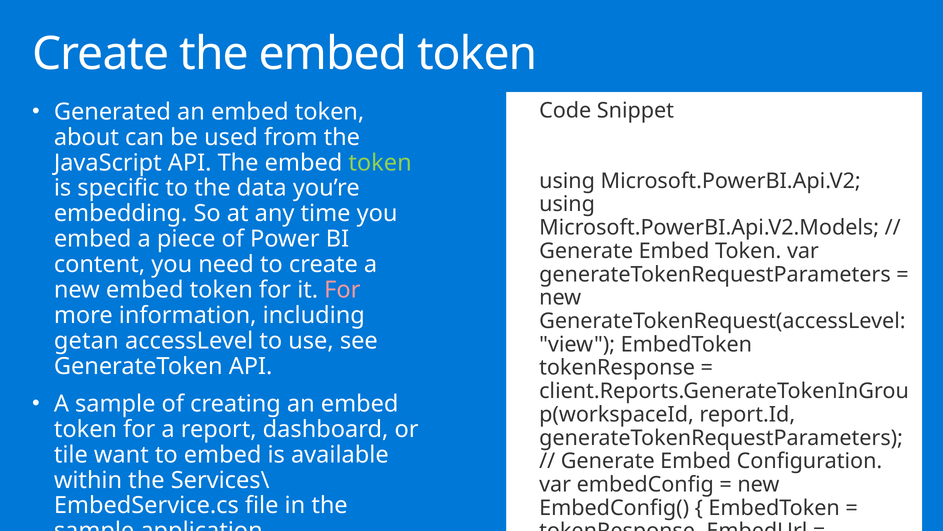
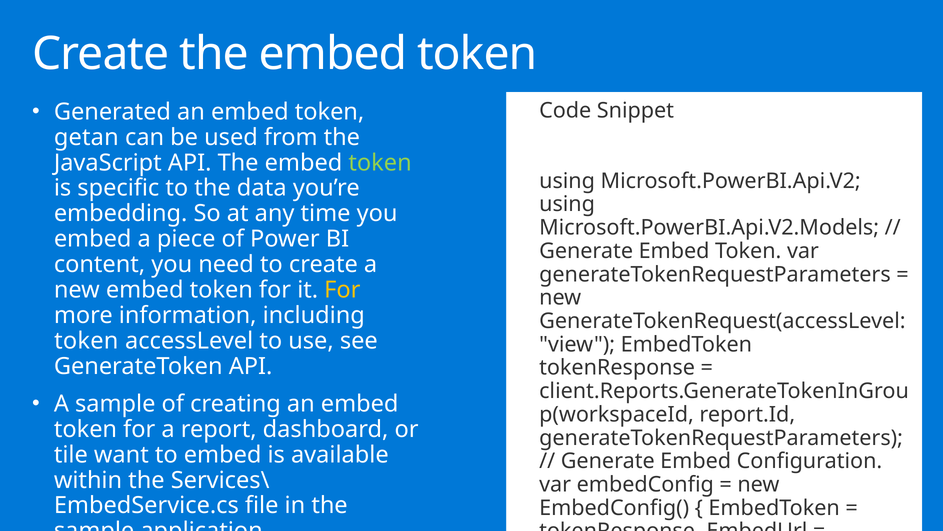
about: about -> getan (86, 137)
For colour: pink -> yellow (342, 290)
getan: getan -> token (86, 341)
